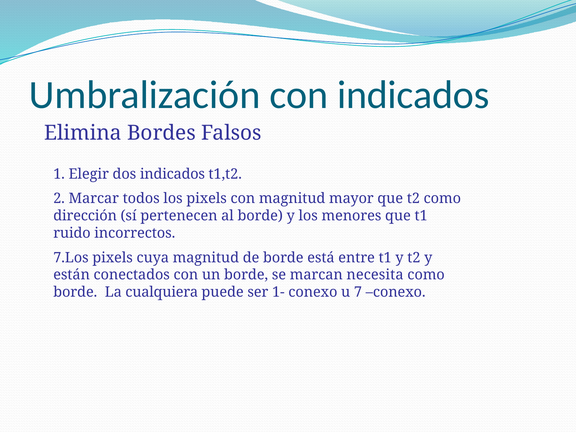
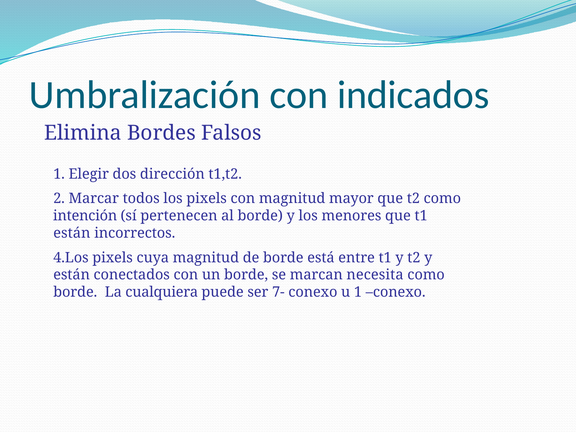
dos indicados: indicados -> dirección (172, 174)
dirección: dirección -> intención (85, 216)
ruido: ruido -> están (72, 233)
7.Los: 7.Los -> 4.Los (71, 258)
1-: 1- -> 7- (278, 292)
u 7: 7 -> 1 (358, 292)
